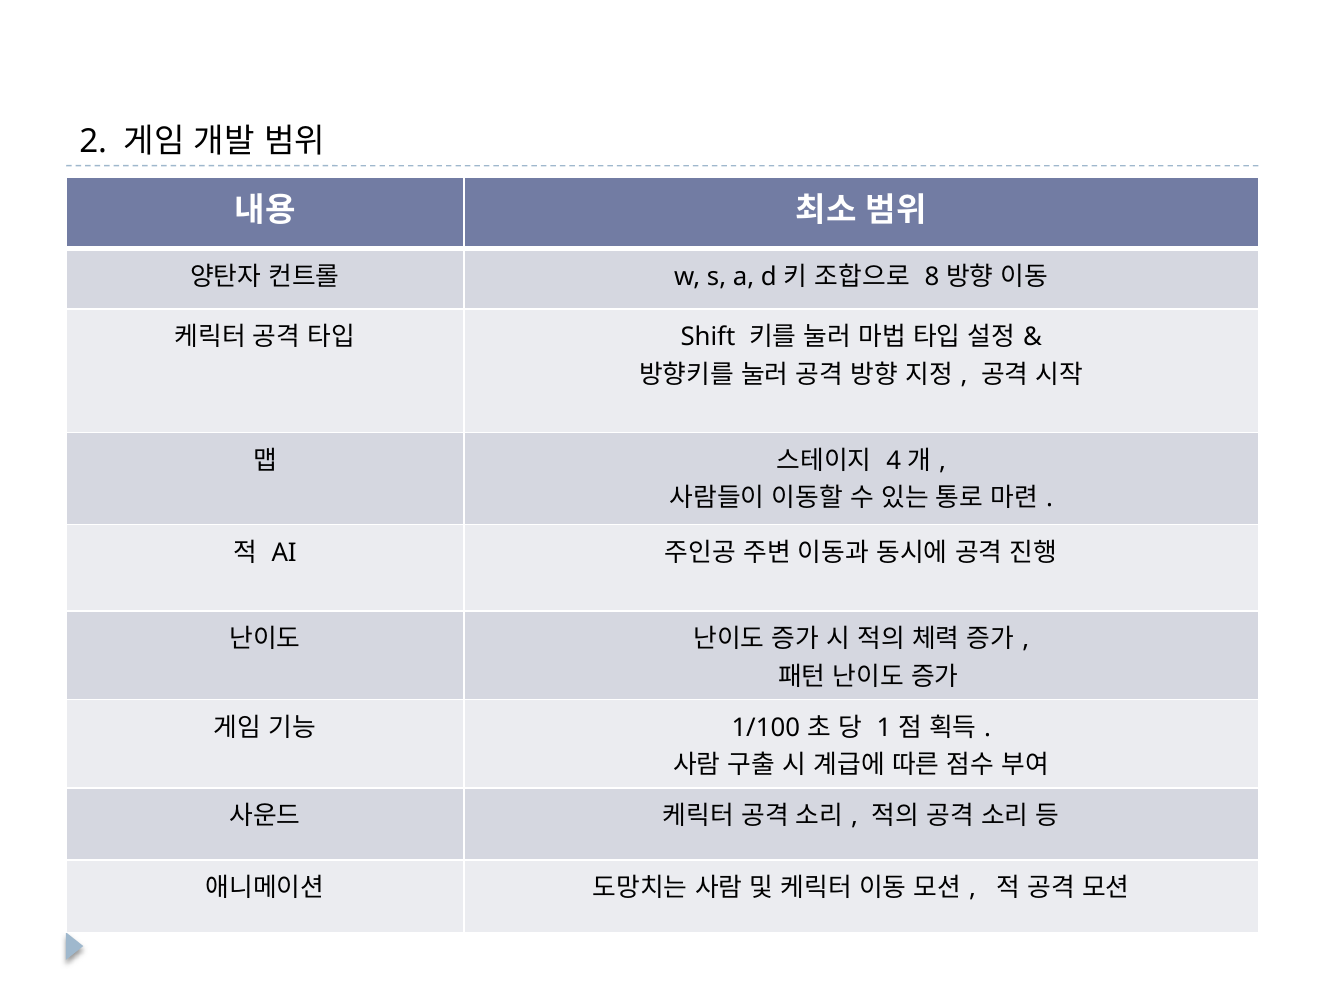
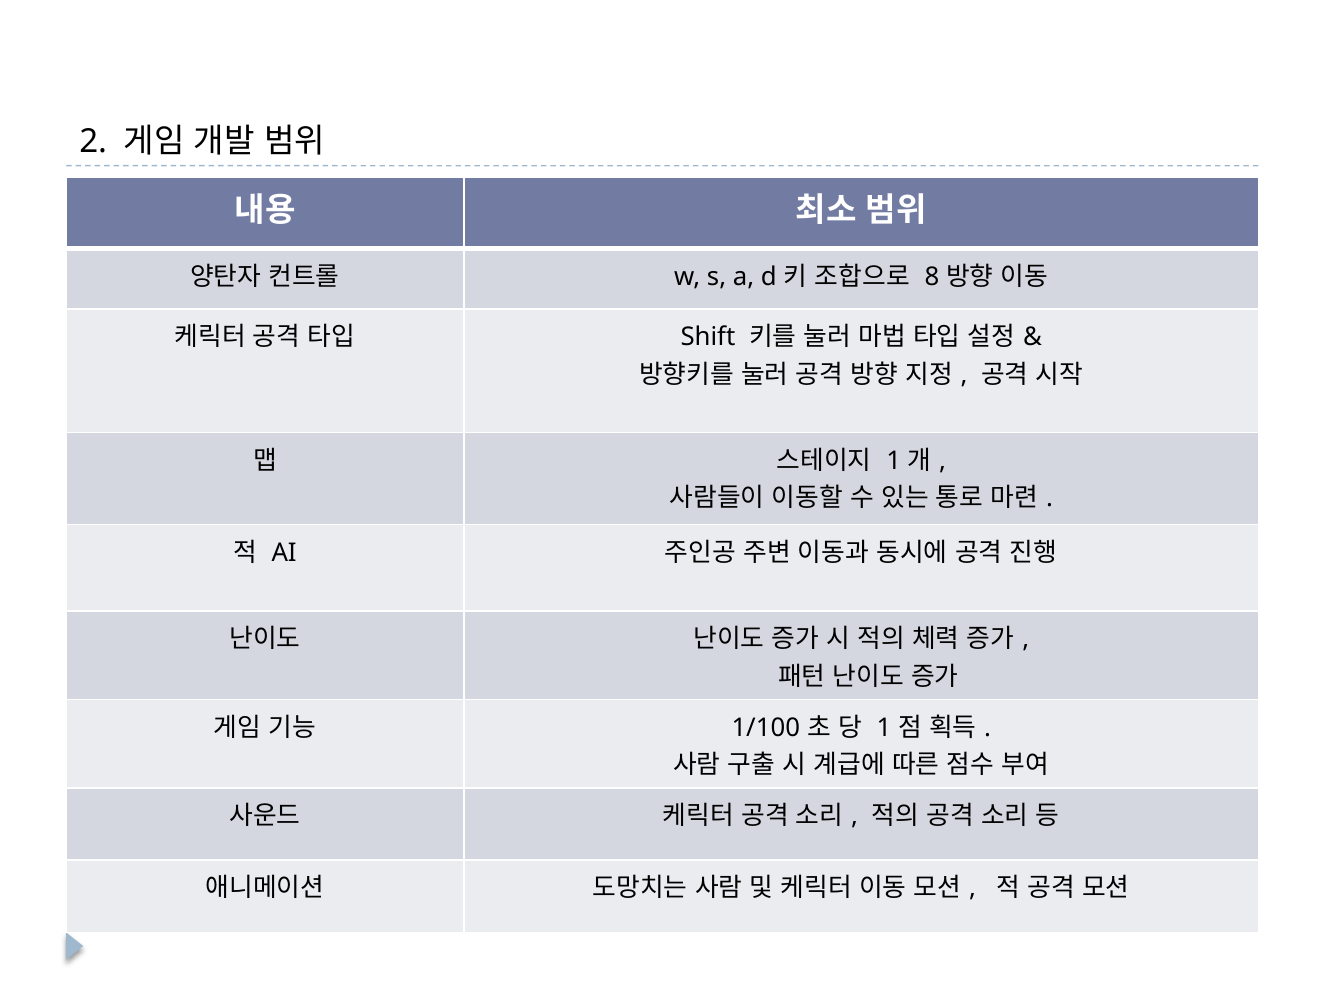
4: 4 -> 1 (894, 461)
